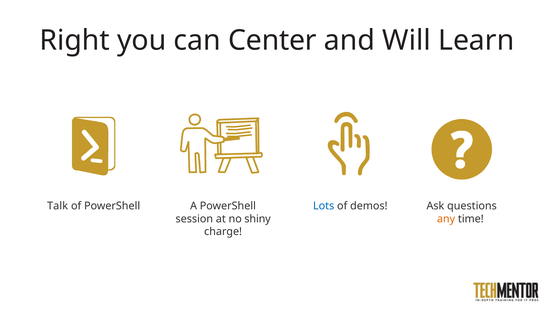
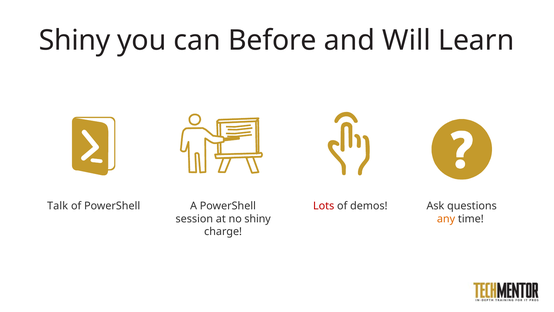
Right: Right -> Shiny (75, 40)
Center: Center -> Before (272, 40)
Lots colour: blue -> red (324, 206)
